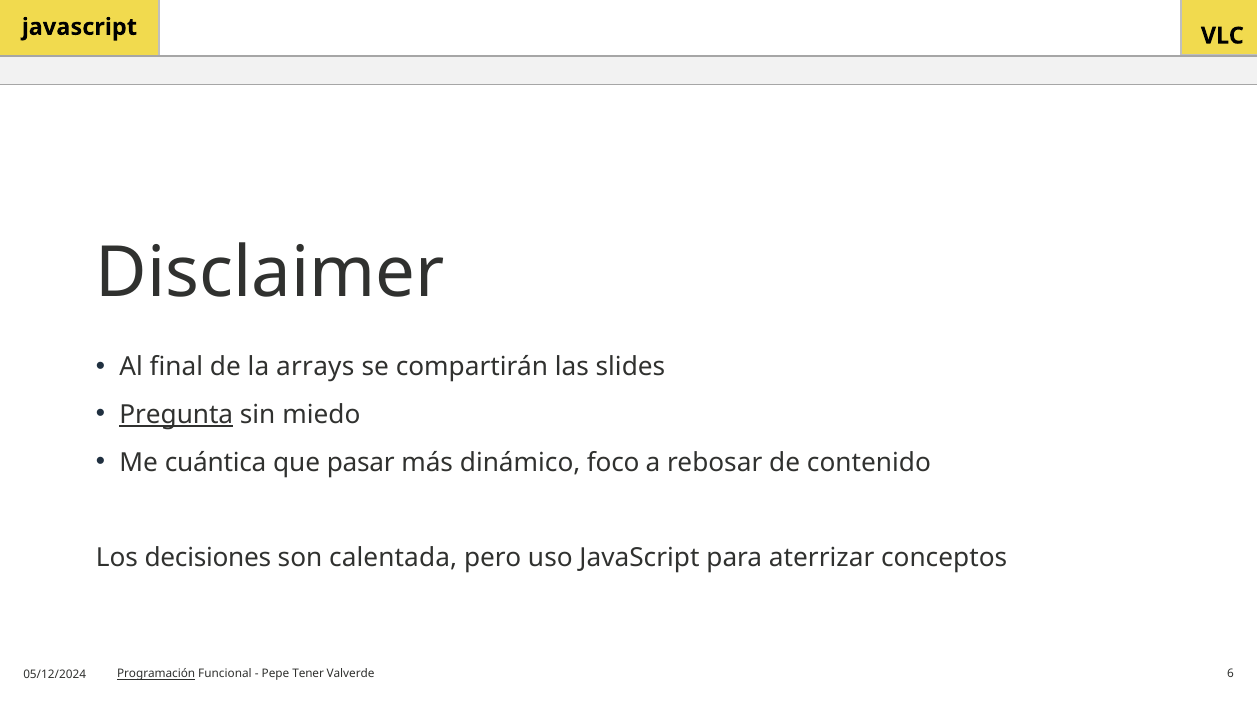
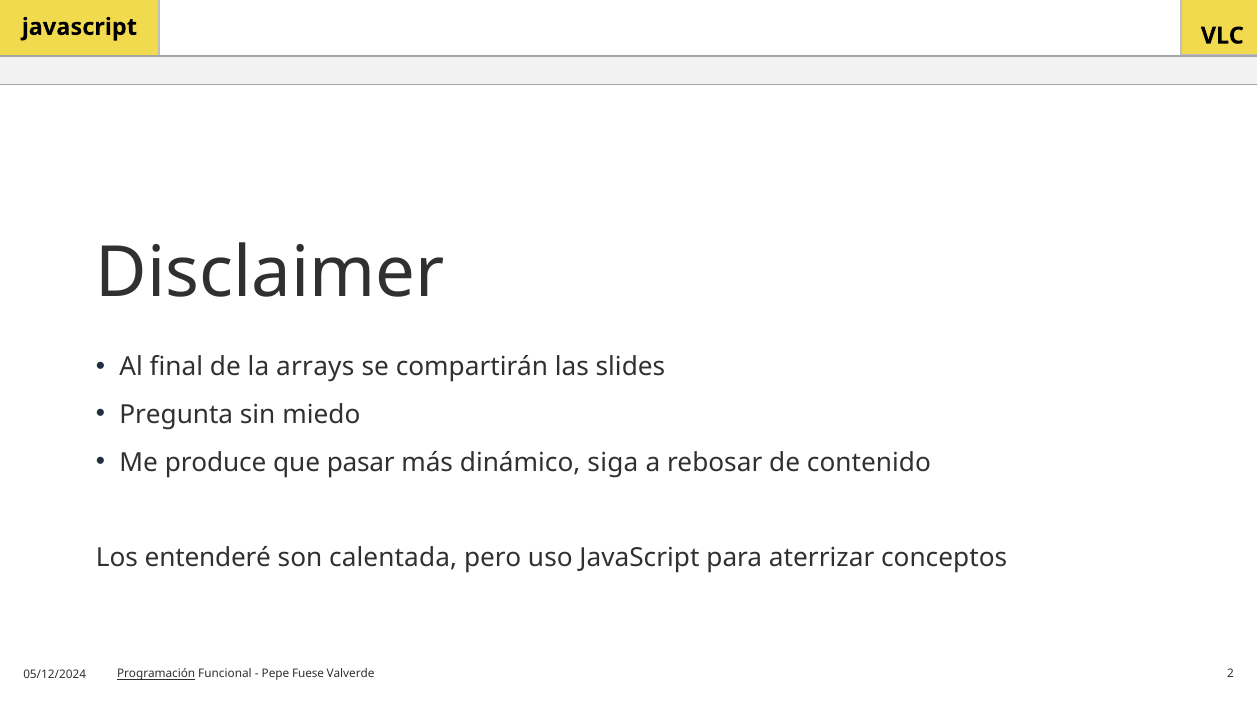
Pregunta underline: present -> none (176, 415)
cuántica: cuántica -> produce (216, 463)
foco: foco -> siga (613, 463)
decisiones: decisiones -> entenderé (208, 558)
Tener: Tener -> Fuese (308, 674)
6: 6 -> 2 (1230, 674)
